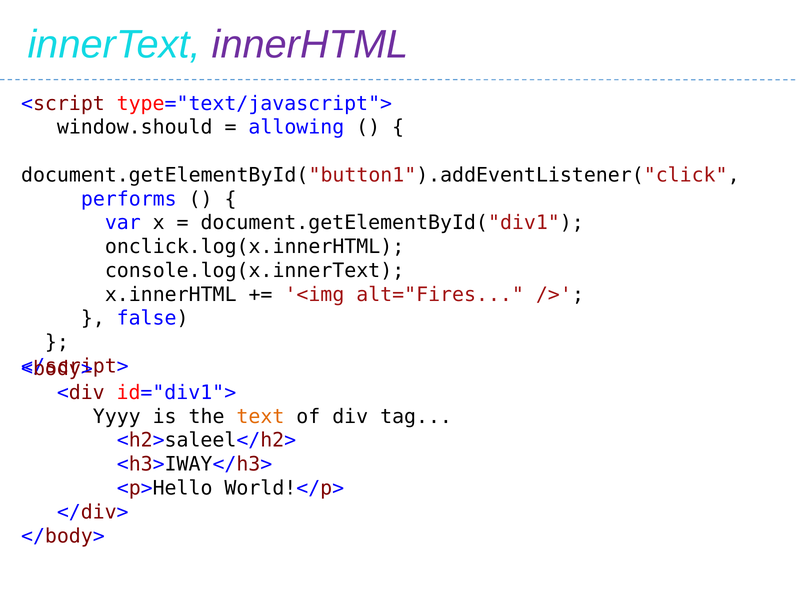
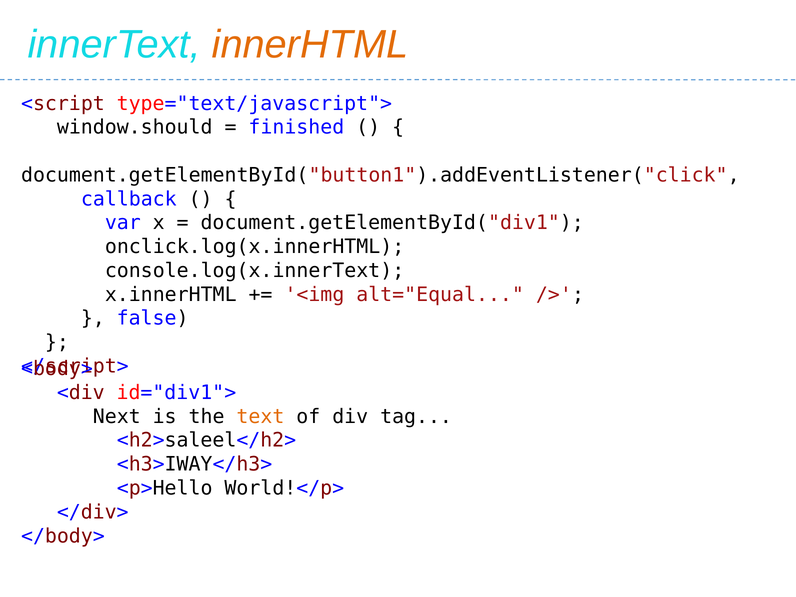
innerHTML colour: purple -> orange (310, 44)
allowing: allowing -> finished (296, 127)
performs: performs -> callback (129, 199)
alt="Fires: alt="Fires -> alt="Equal (440, 295)
Yyyy: Yyyy -> Next (117, 417)
